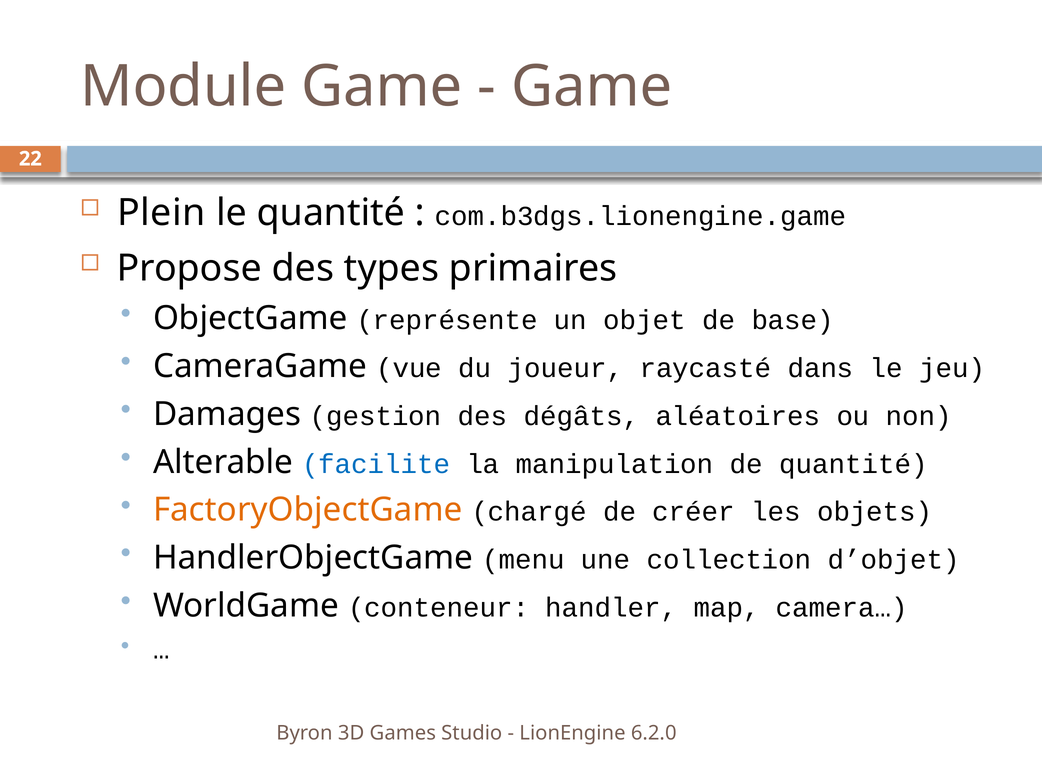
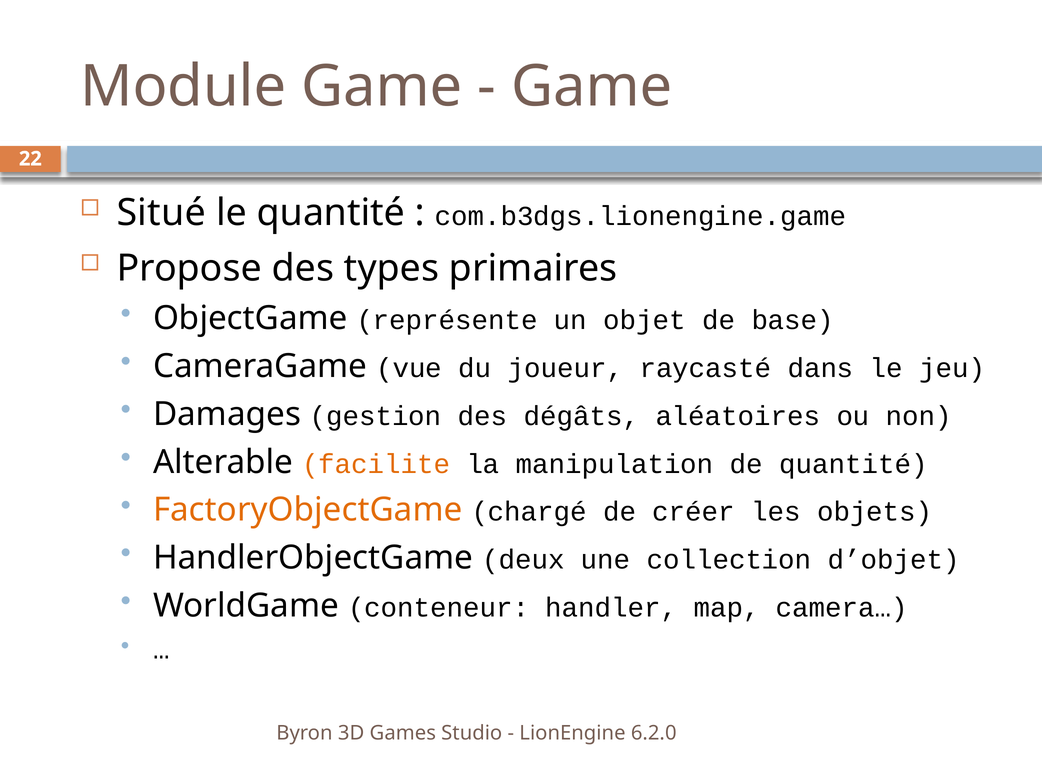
Plein: Plein -> Situé (161, 213)
facilite colour: blue -> orange (376, 464)
menu: menu -> deux (523, 559)
